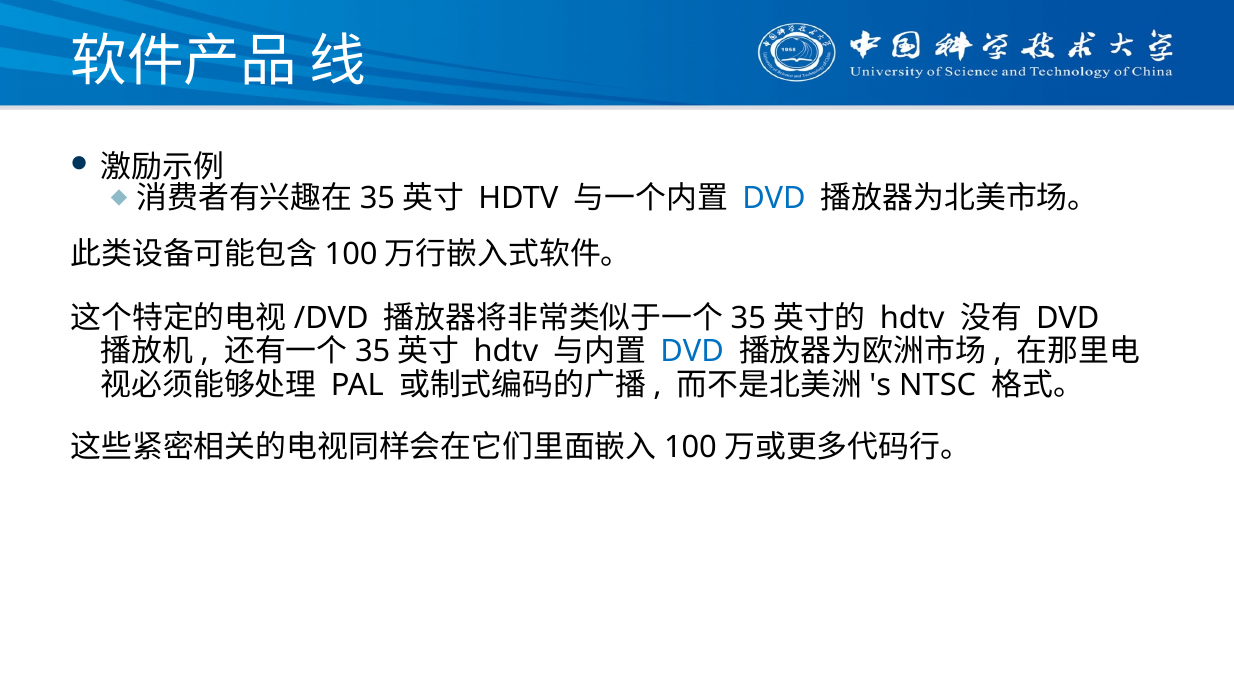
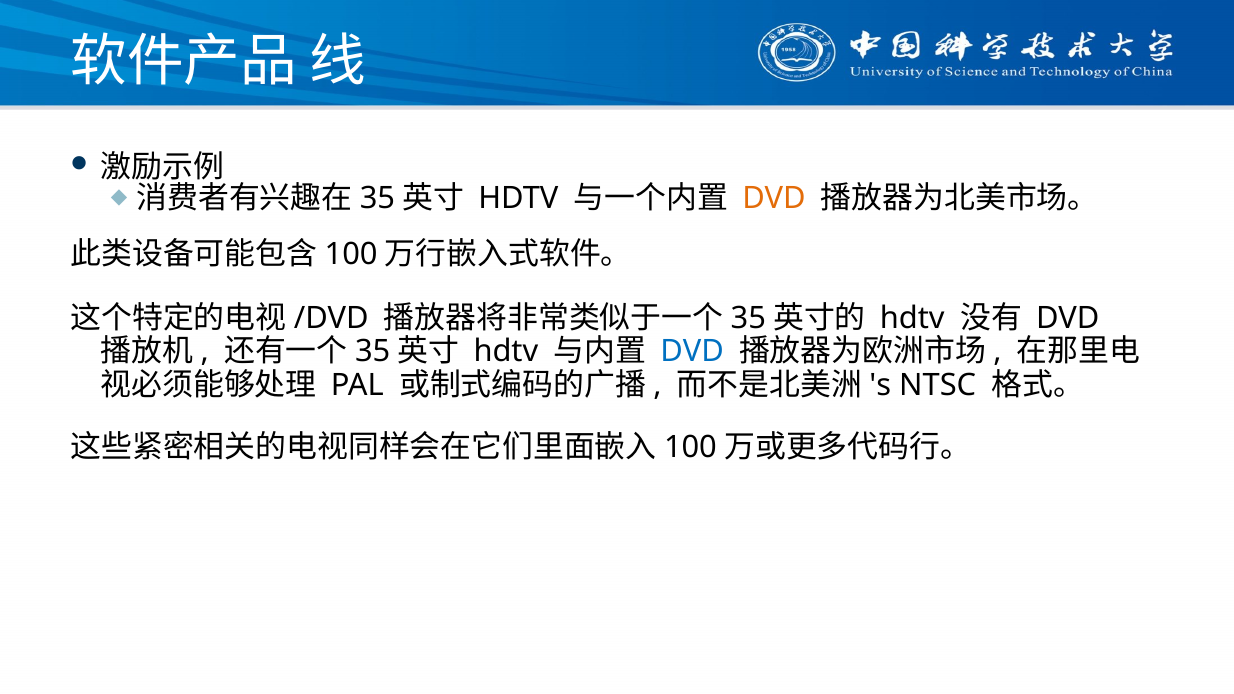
DVD colour: blue -> orange (774, 198)
